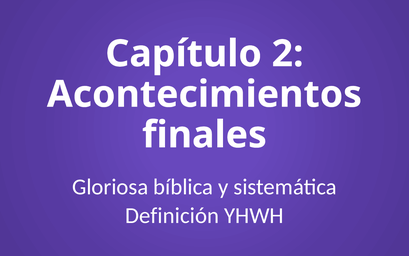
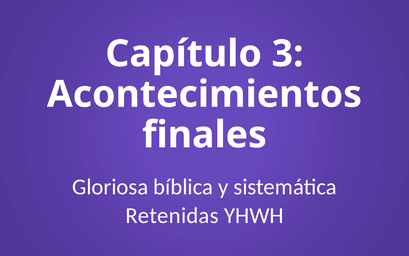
2: 2 -> 3 (288, 54)
Definición: Definición -> Retenidas (172, 215)
